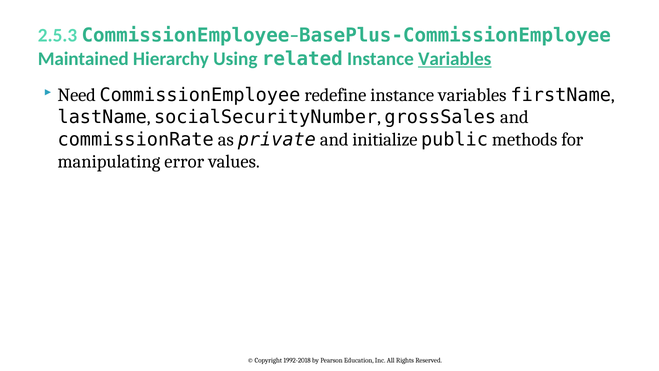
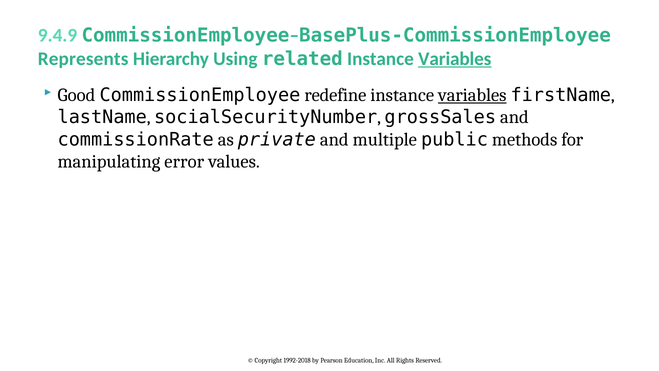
2.5.3: 2.5.3 -> 9.4.9 (58, 36)
Maintained: Maintained -> Represents (83, 59)
Need: Need -> Good (76, 95)
variables underline: none -> present (472, 95)
initialize: initialize -> multiple (385, 139)
